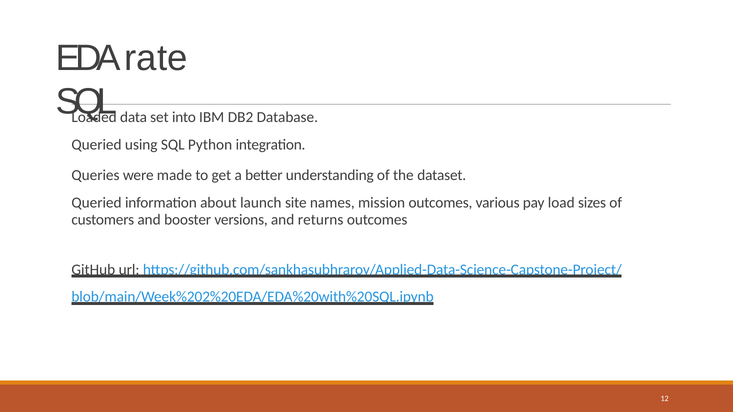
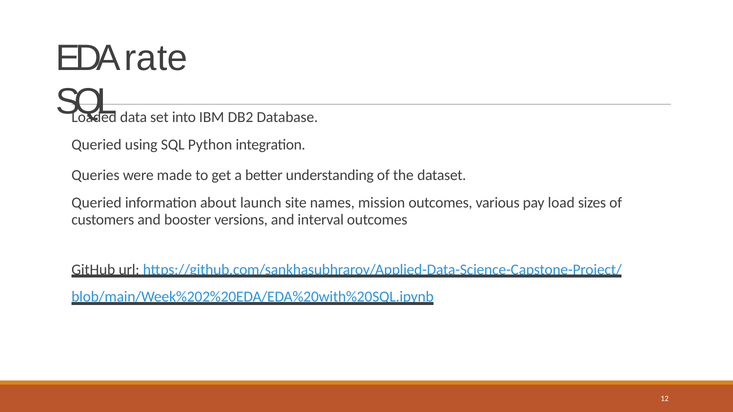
returns: returns -> interval (321, 220)
